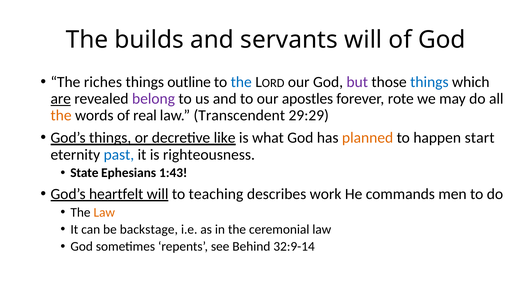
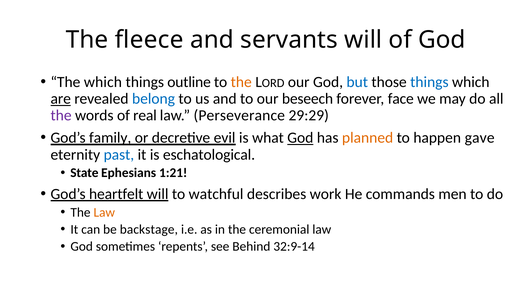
builds: builds -> fleece (149, 40)
The riches: riches -> which (103, 82)
the colour: blue -> orange (241, 82)
but colour: purple -> blue (357, 82)
belong colour: purple -> blue (154, 99)
apostles: apostles -> beseech (308, 99)
rote: rote -> face (401, 99)
the colour: orange -> purple (61, 116)
Transcendent: Transcendent -> Perseverance (239, 116)
God’s things: things -> family (110, 138)
like: like -> evil (225, 138)
God underline: none -> present (300, 138)
start: start -> gave (480, 138)
righteousness: righteousness -> eschatological (209, 155)
1:43: 1:43 -> 1:21 (173, 173)
teaching: teaching -> watchful (216, 194)
